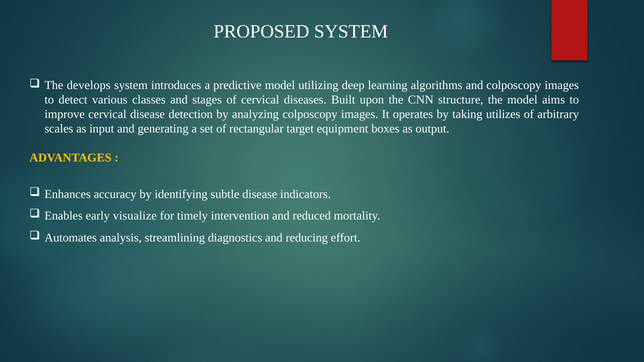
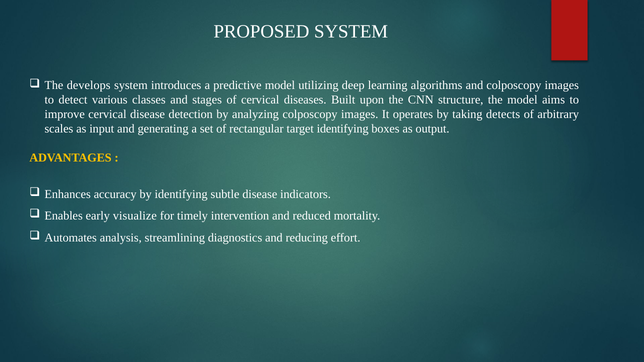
utilizes: utilizes -> detects (503, 115)
target equipment: equipment -> identifying (343, 129)
